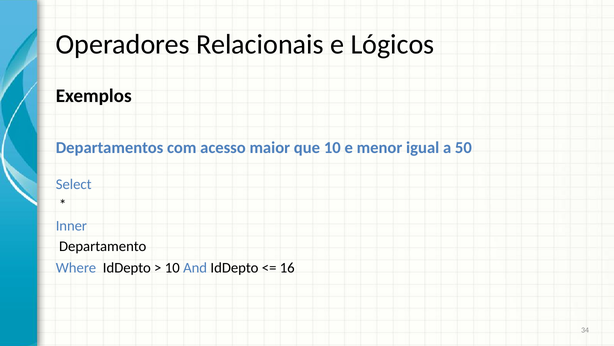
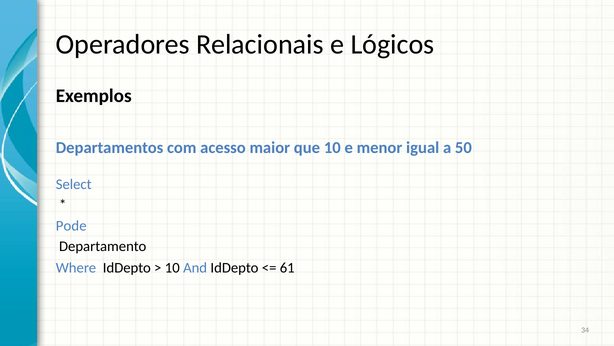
Inner: Inner -> Pode (71, 225)
16: 16 -> 61 (287, 267)
